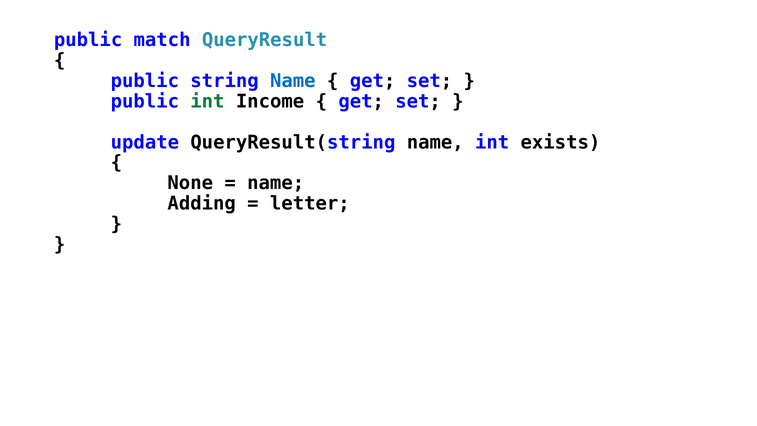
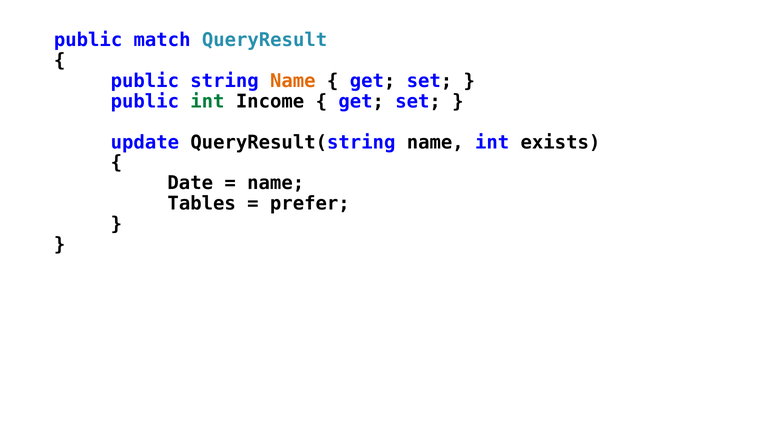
Name colour: blue -> orange (293, 81)
None: None -> Date (190, 183)
Adding: Adding -> Tables (202, 204)
letter: letter -> prefer (310, 204)
